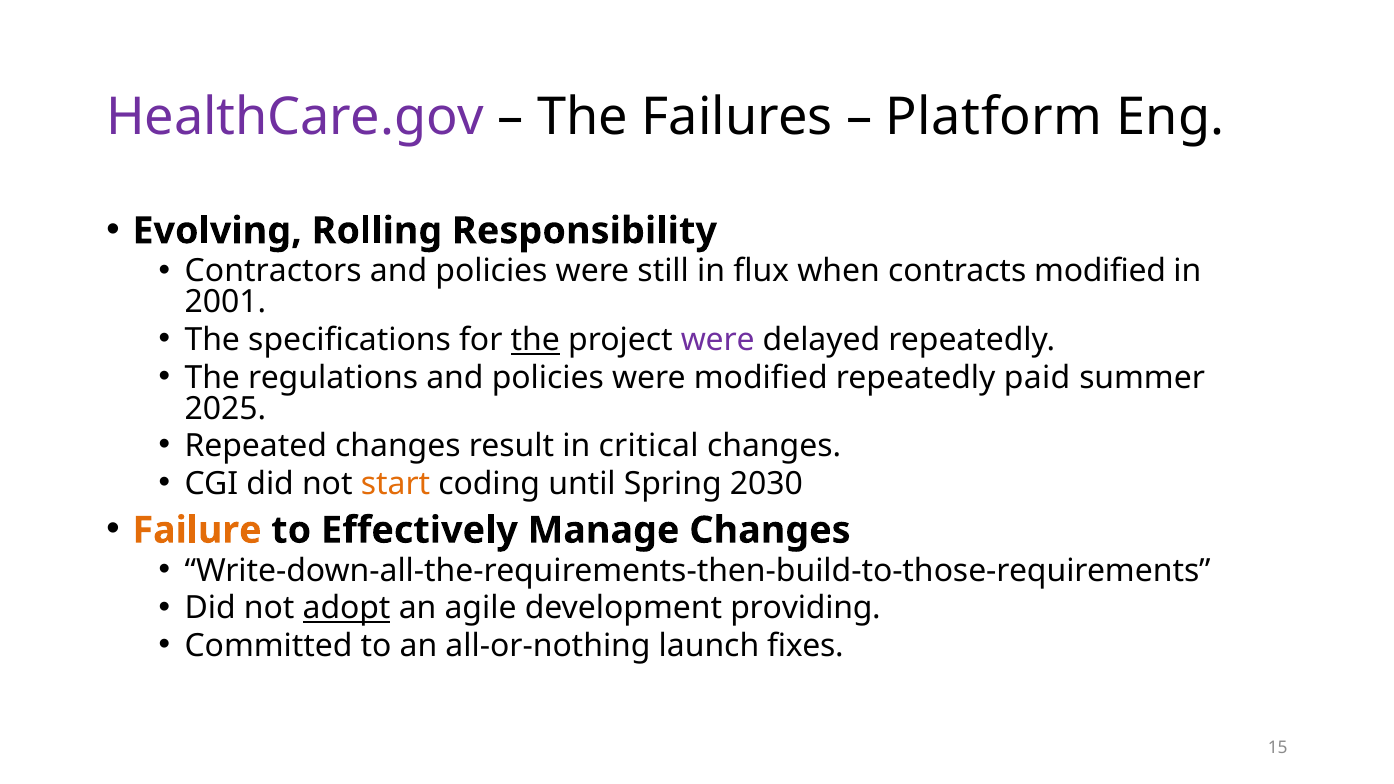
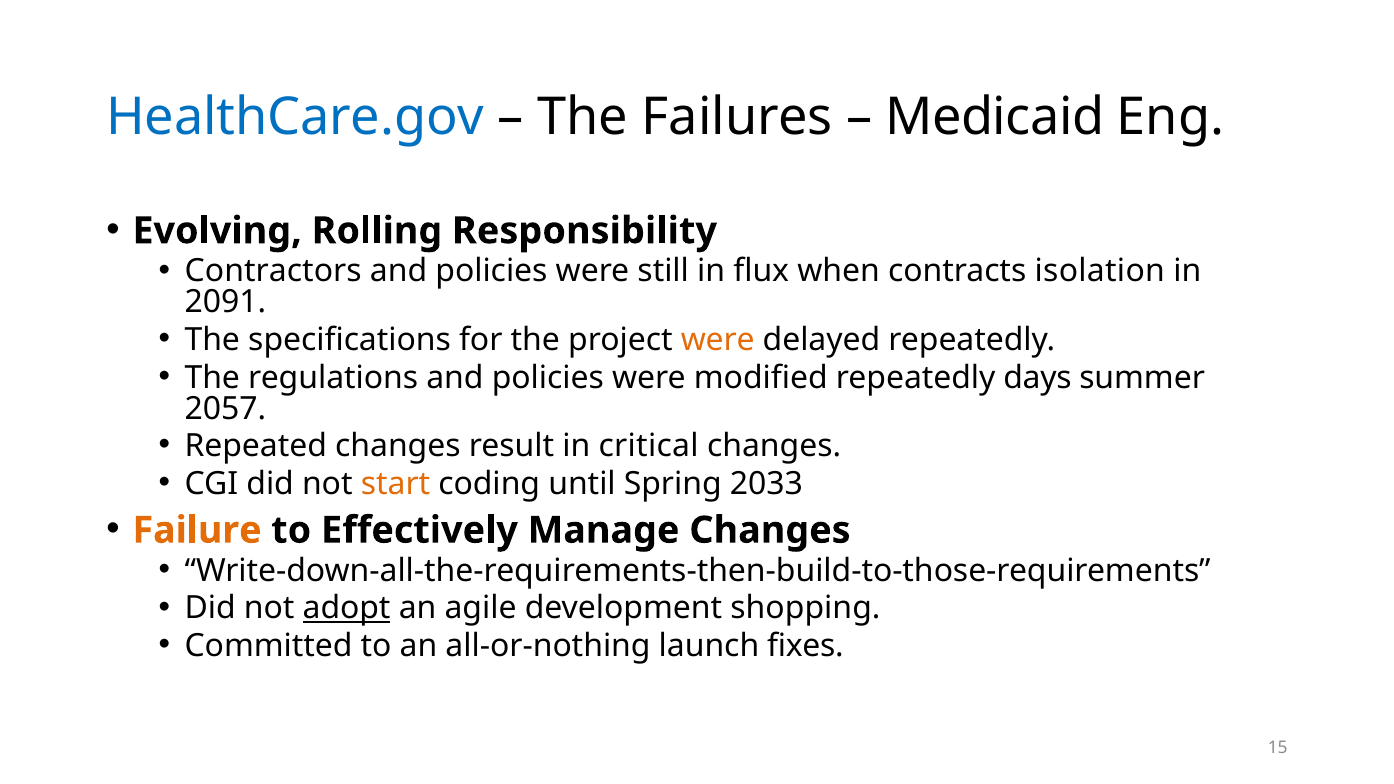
HealthCare.gov colour: purple -> blue (295, 117)
Platform: Platform -> Medicaid (995, 117)
contracts modified: modified -> isolation (1100, 271)
2001: 2001 -> 2091 (225, 302)
the underline: present -> none (535, 340)
were colour: purple -> orange (718, 340)
paid: paid -> days (1037, 378)
2025: 2025 -> 2057 (225, 409)
2030: 2030 -> 2033 (766, 484)
providing: providing -> shopping (805, 608)
